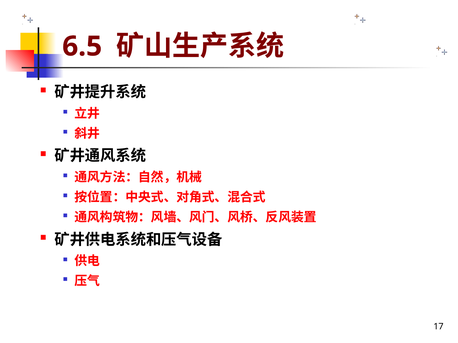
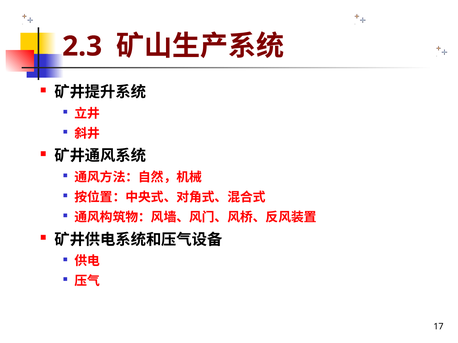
6.5: 6.5 -> 2.3 (82, 46)
